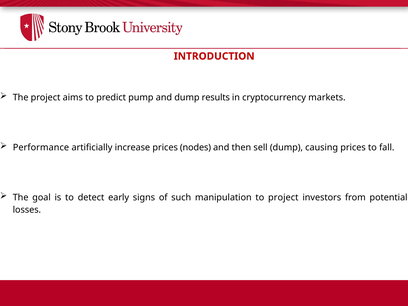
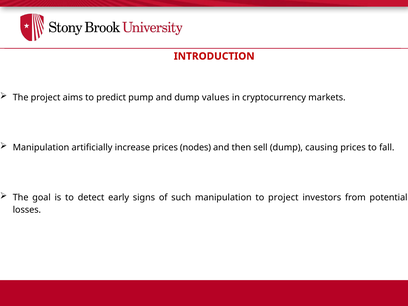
results: results -> values (216, 97)
Performance: Performance -> Manipulation (41, 147)
